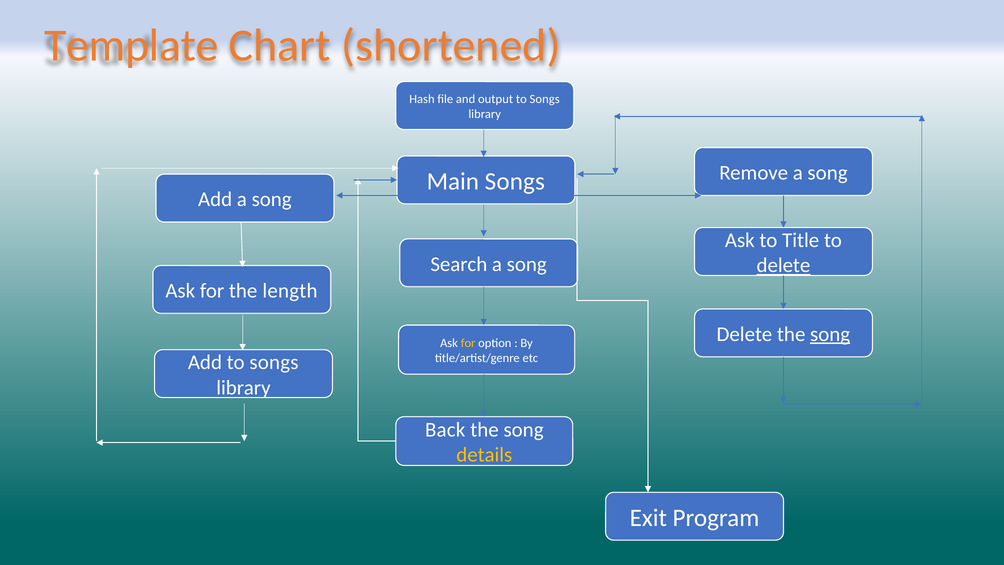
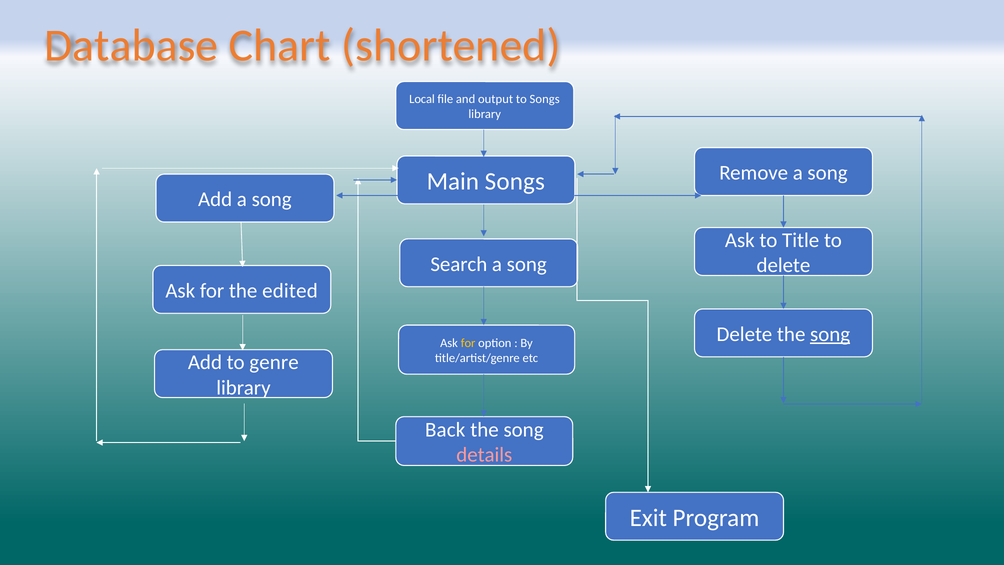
Template: Template -> Database (131, 45)
Hash: Hash -> Local (422, 99)
delete underline: present -> none (783, 265)
length: length -> edited (290, 291)
Add to songs: songs -> genre (274, 362)
details colour: yellow -> pink (484, 455)
